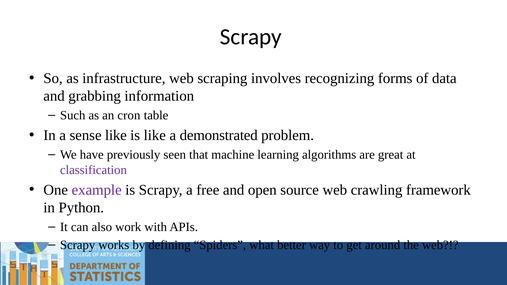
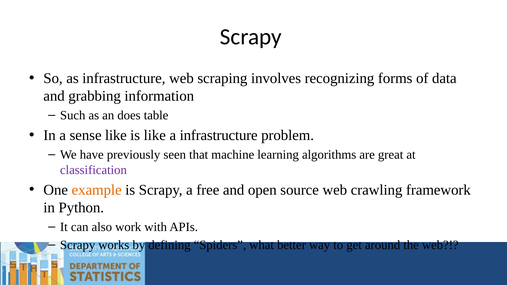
cron: cron -> does (129, 115)
a demonstrated: demonstrated -> infrastructure (219, 135)
example colour: purple -> orange (97, 190)
